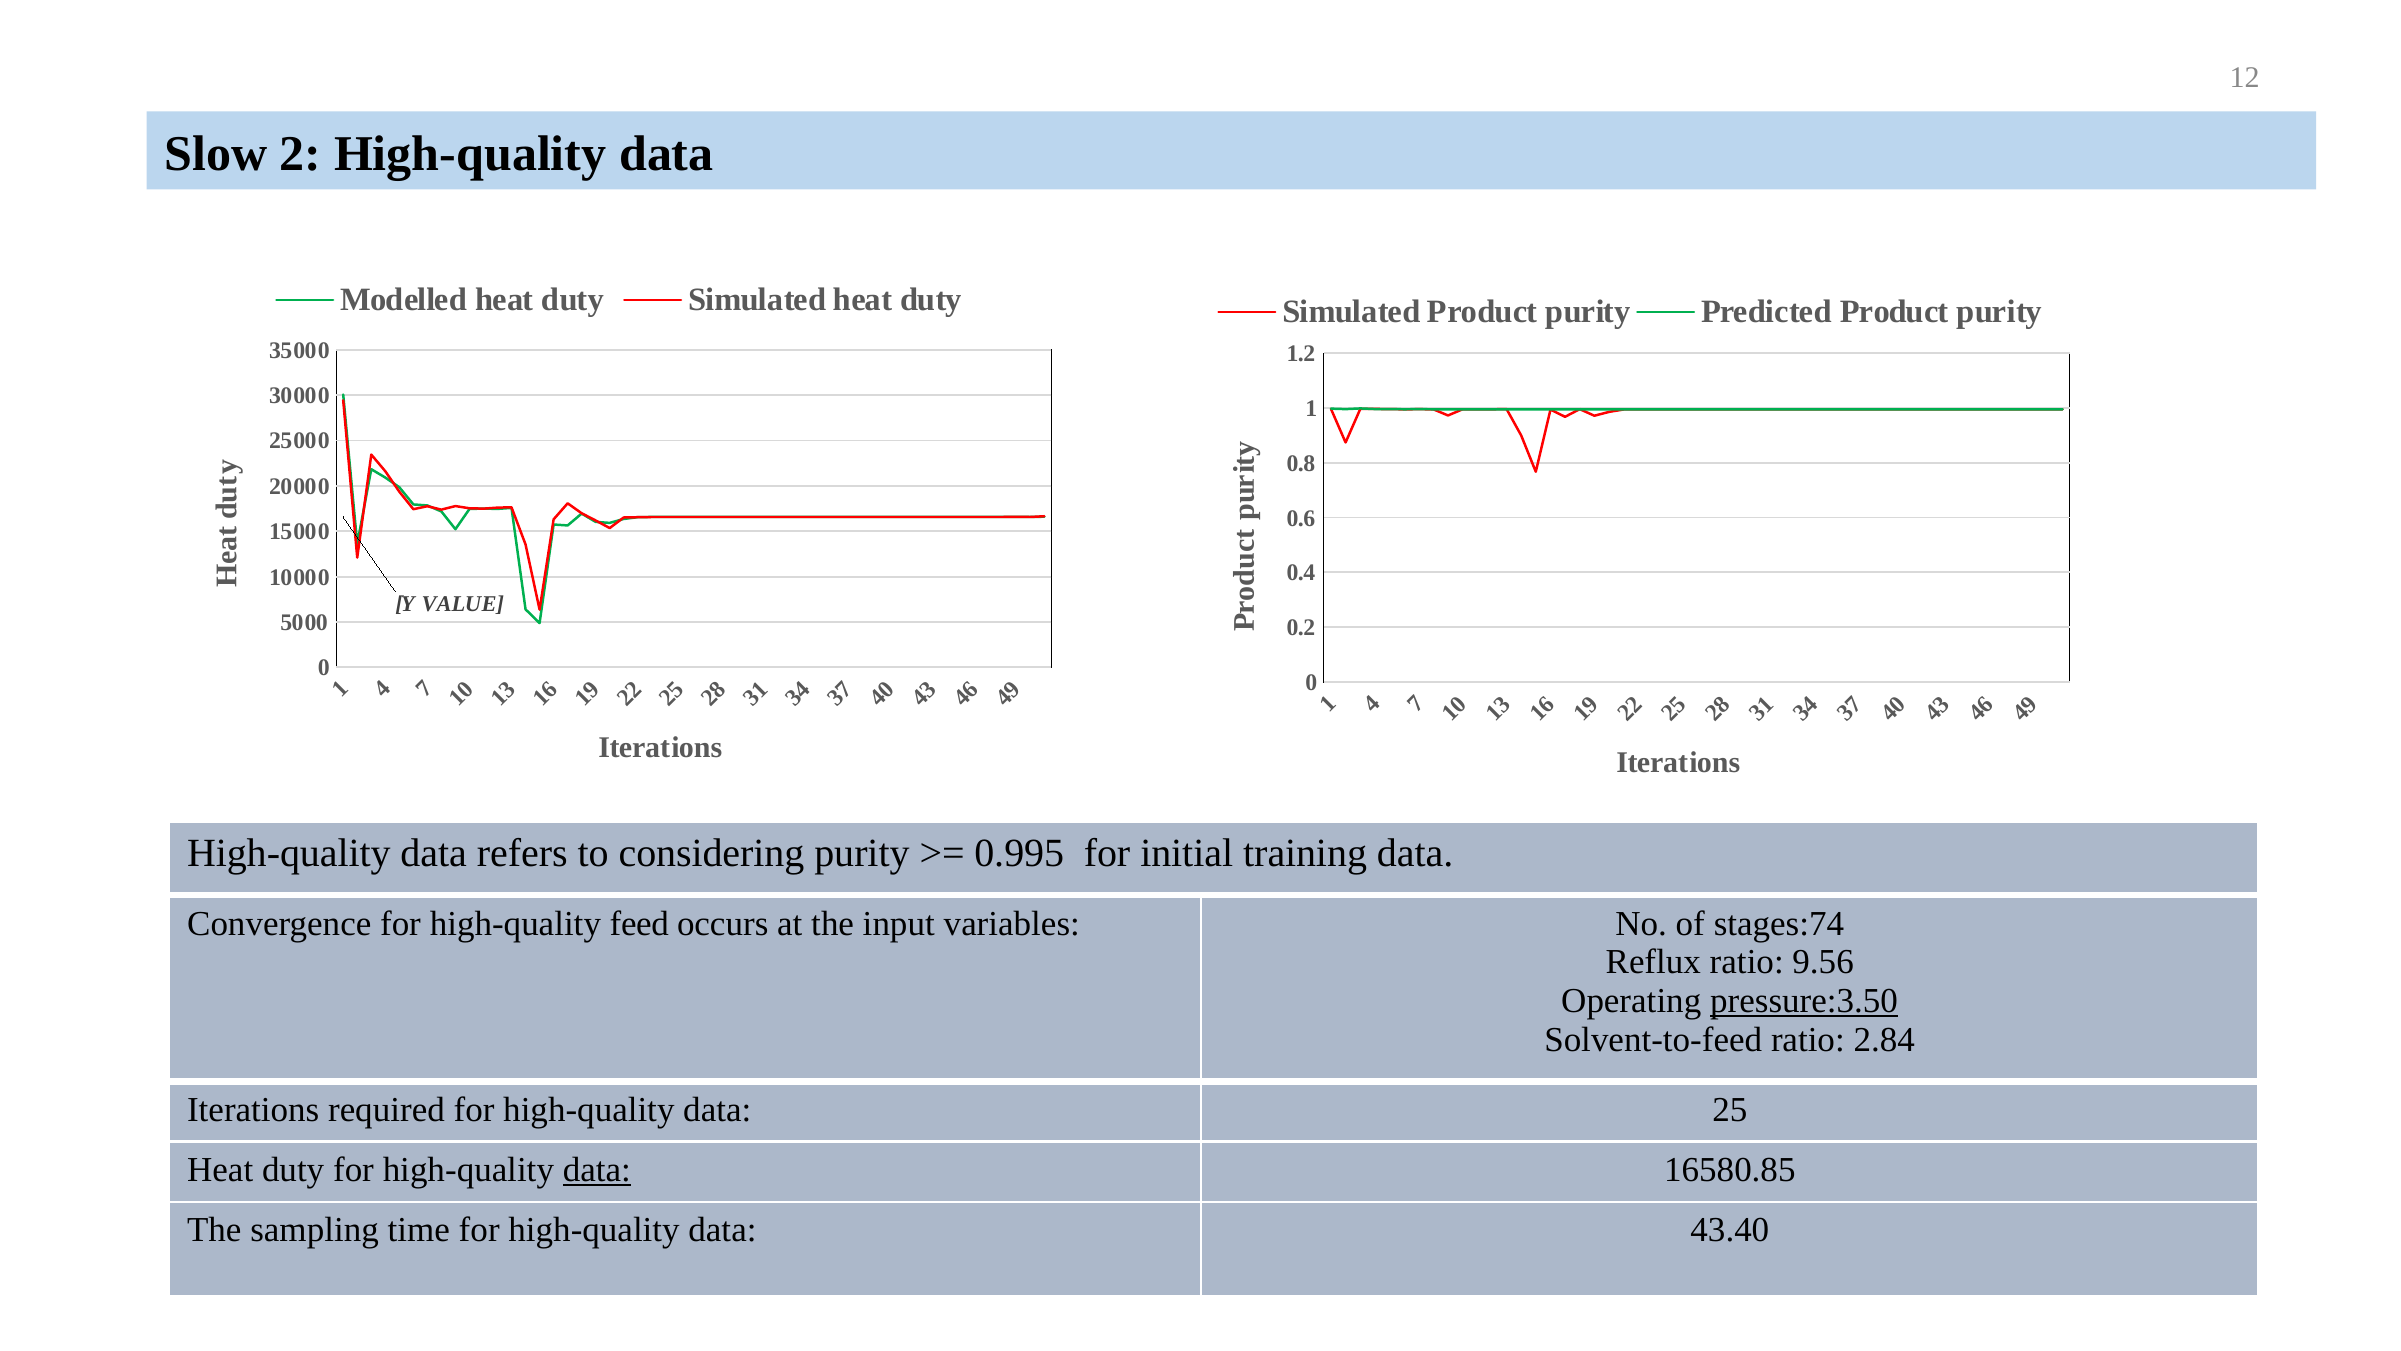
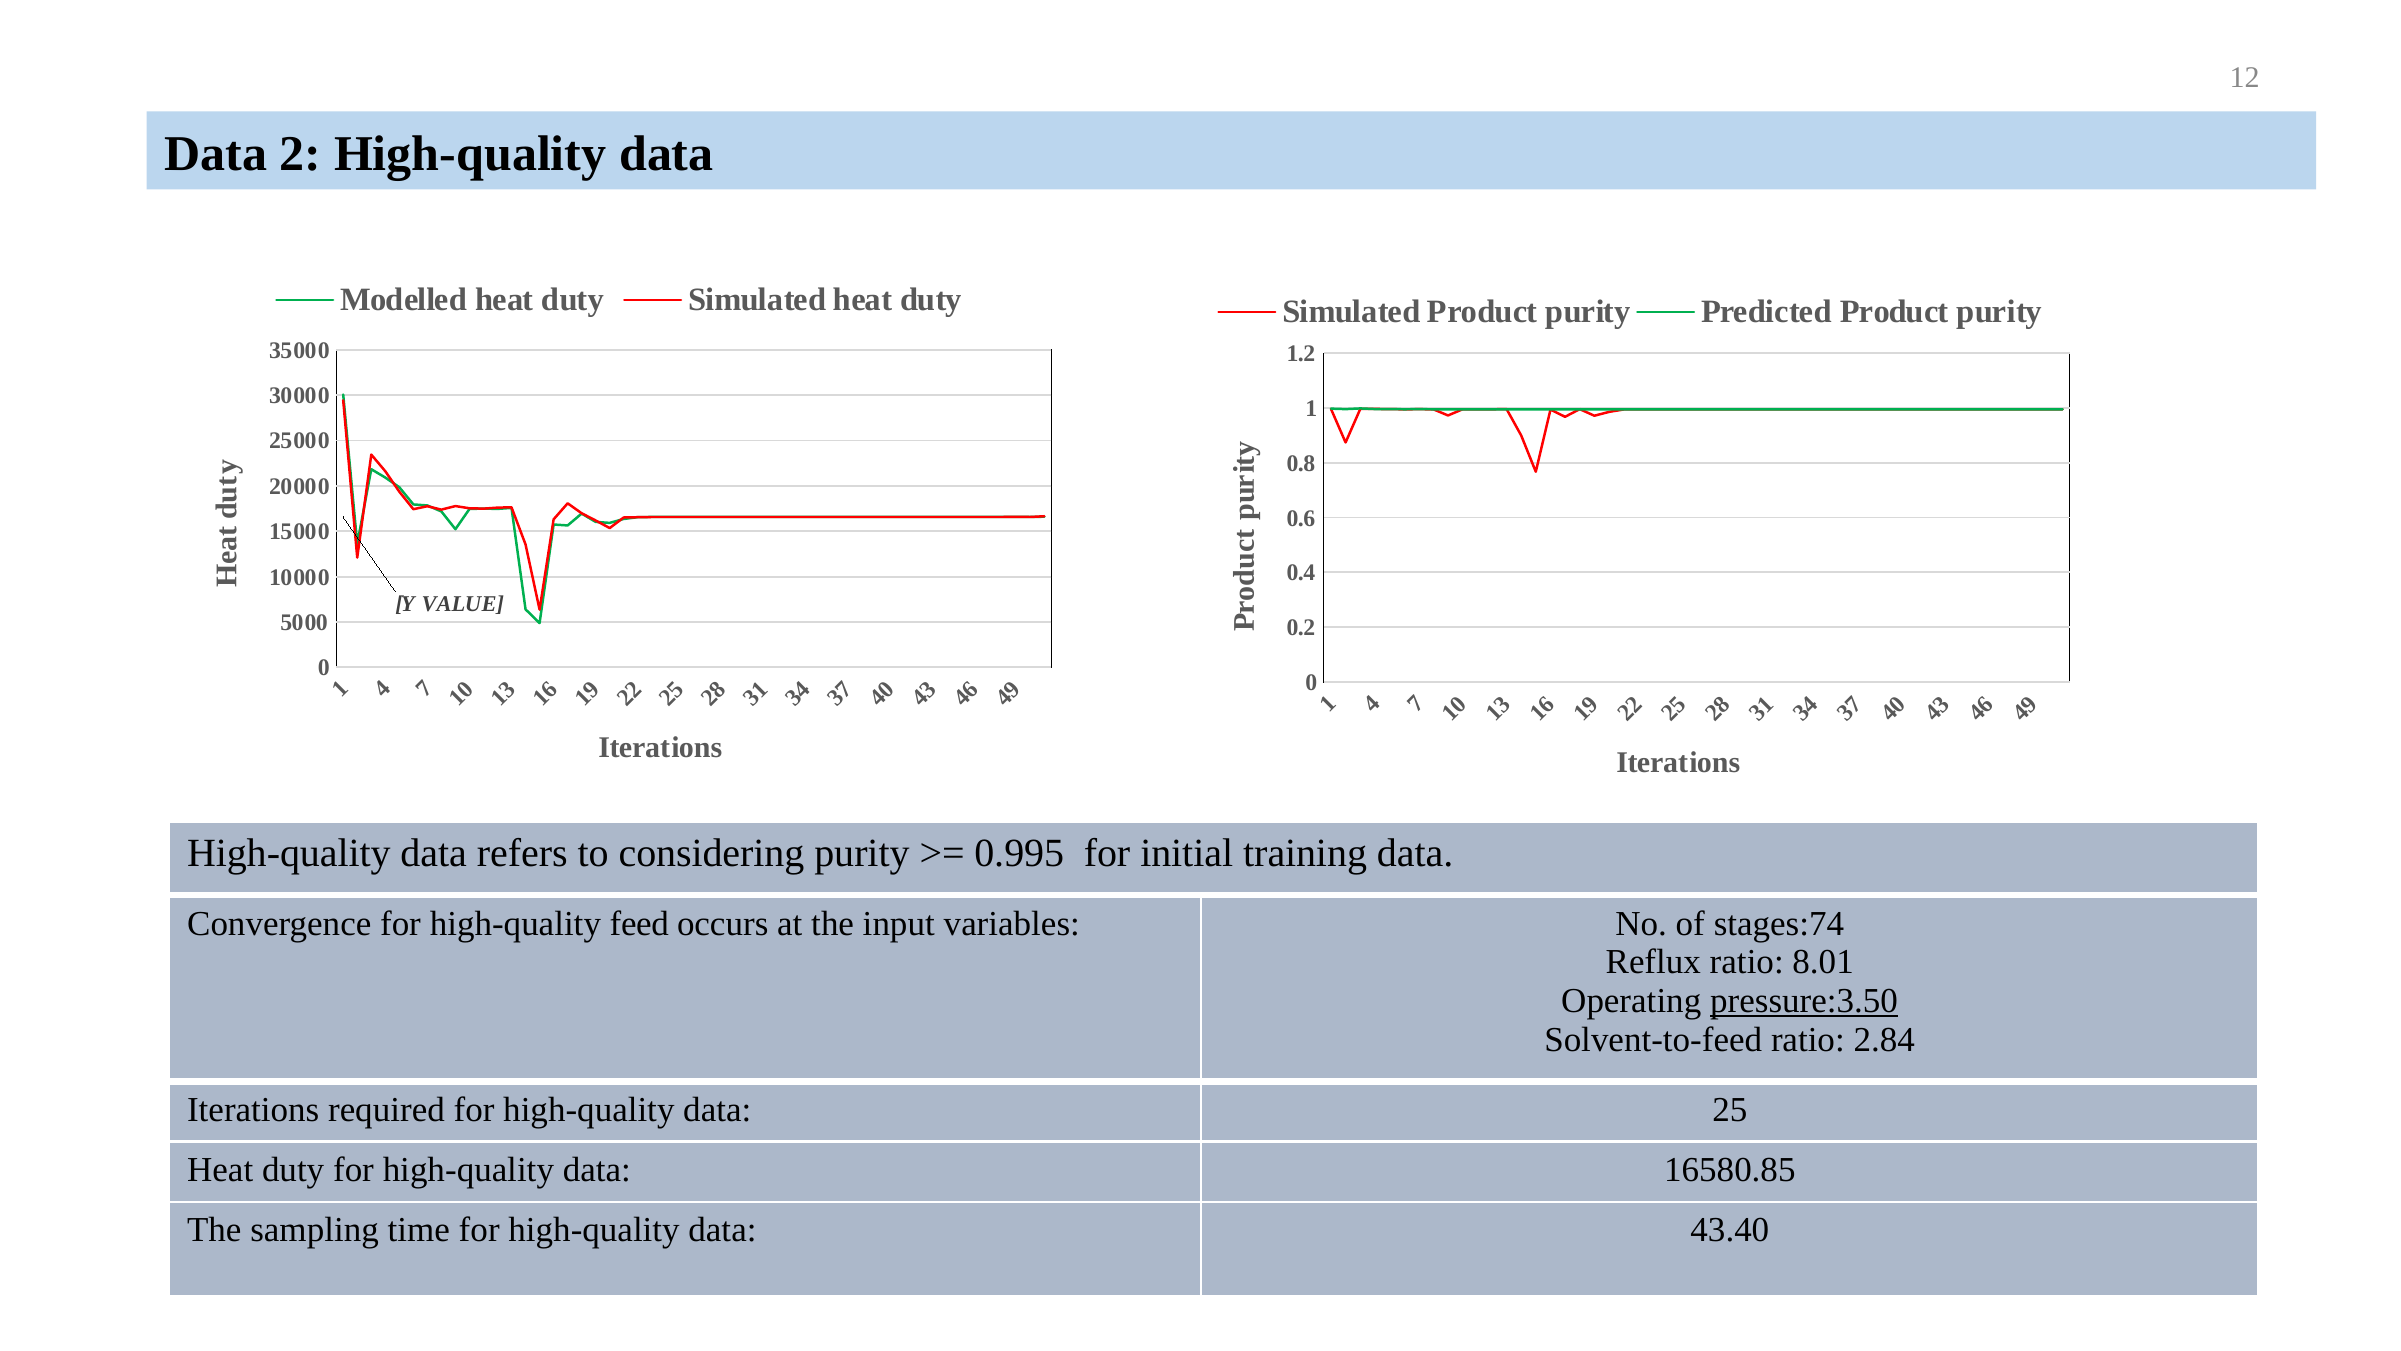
Slow: Slow -> Data (216, 154)
9.56: 9.56 -> 8.01 (1823, 962)
data underline: present -> none (597, 1170)
